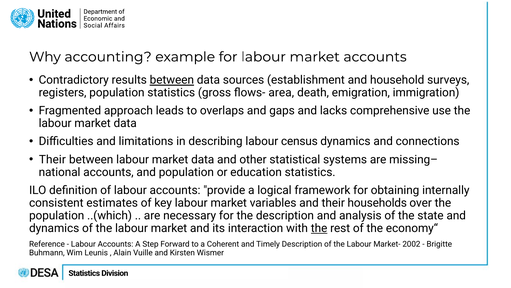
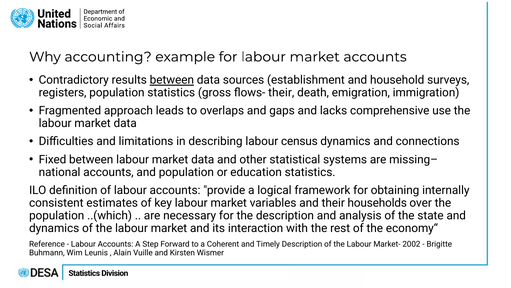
flows- area: area -> their (281, 93)
Their: Their -> Fixed (52, 159)
the underline: present -> none (319, 228)
